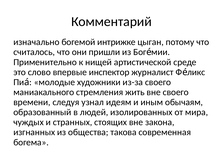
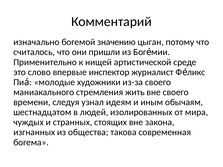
интрижке: интрижке -> значению (116, 42)
образованный: образованный -> шестнадцатом (42, 112)
